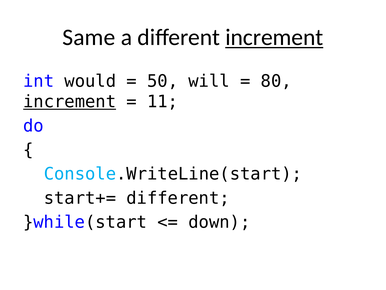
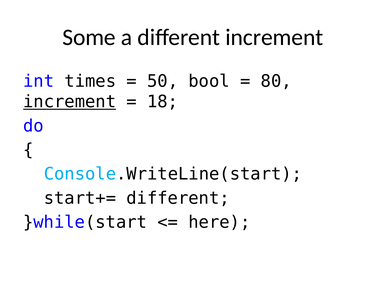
Same: Same -> Some (89, 37)
increment underline: present -> none (274, 37)
would: would -> times (90, 81)
will: will -> bool (209, 81)
11: 11 -> 18 (163, 102)
down: down -> here (219, 222)
